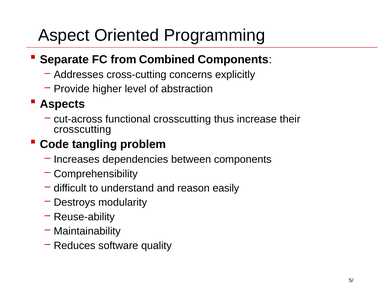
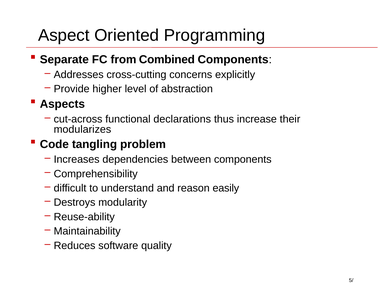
functional crosscutting: crosscutting -> declarations (182, 119)
crosscutting: crosscutting -> modularizes (82, 129)
